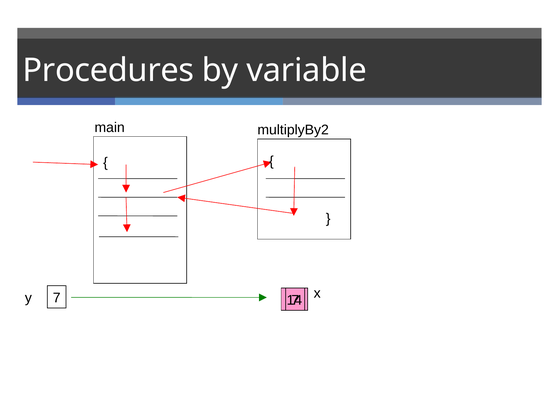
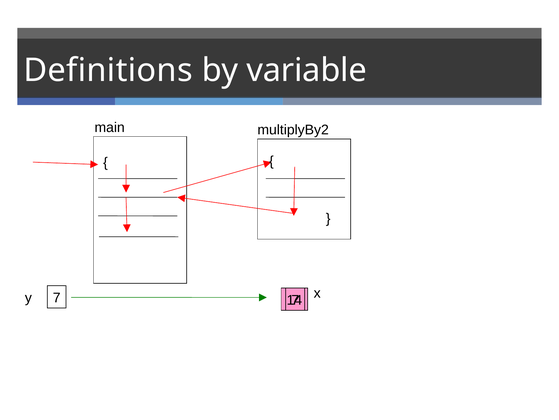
Procedures: Procedures -> Definitions (108, 70)
